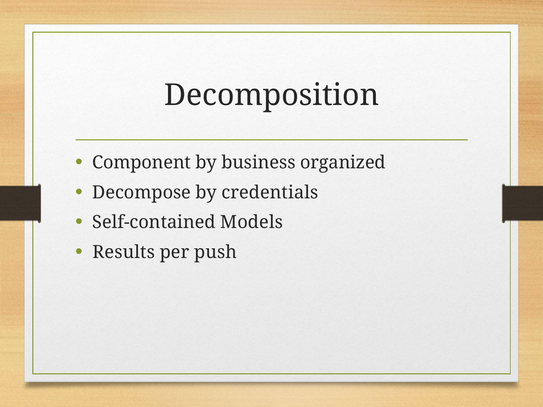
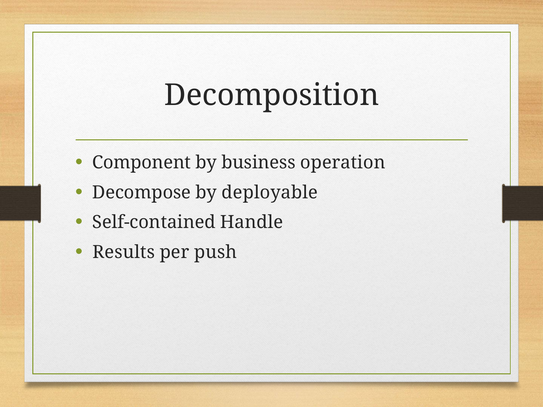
organized: organized -> operation (343, 163)
credentials: credentials -> deployable (270, 193)
Models: Models -> Handle (252, 222)
